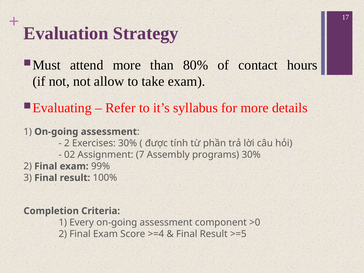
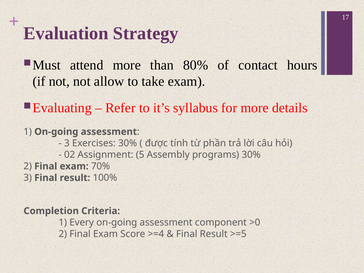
2: 2 -> 3 (67, 143)
7: 7 -> 5 (140, 155)
99%: 99% -> 70% (101, 166)
